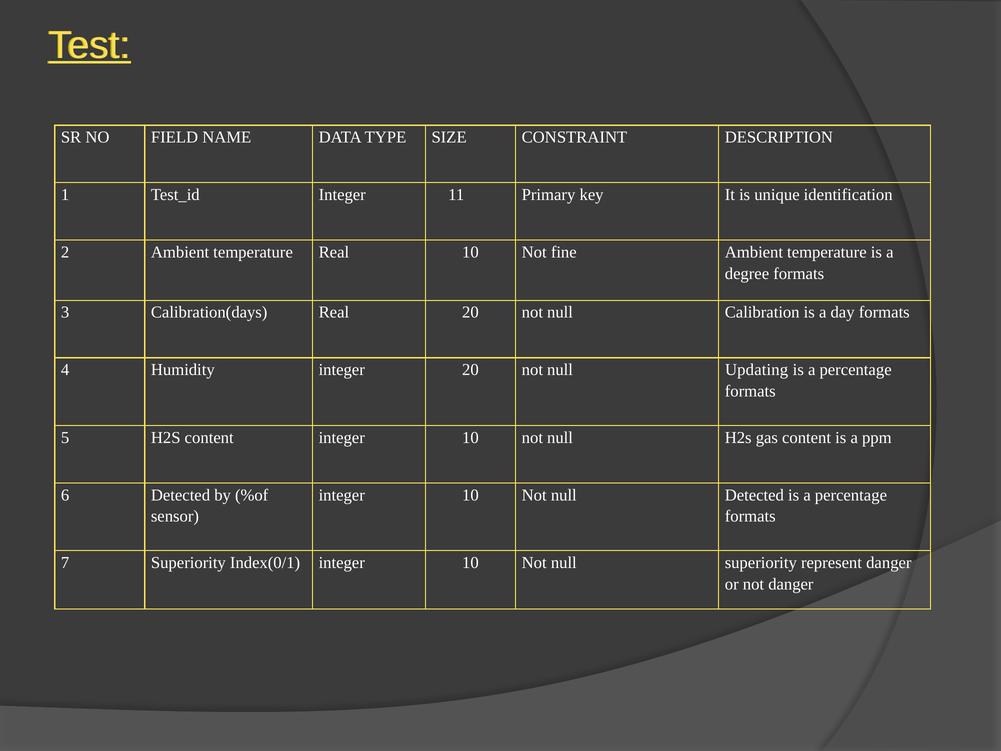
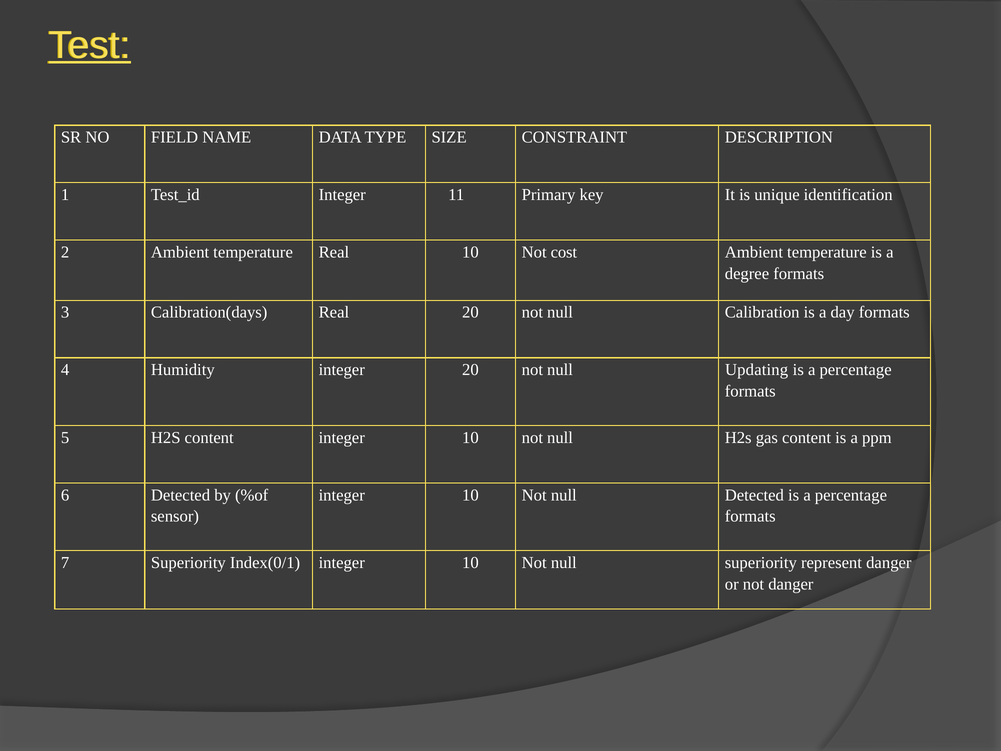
fine: fine -> cost (564, 252)
